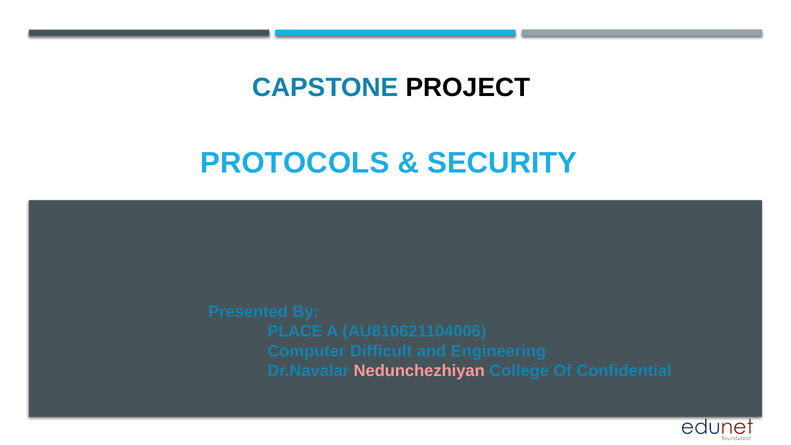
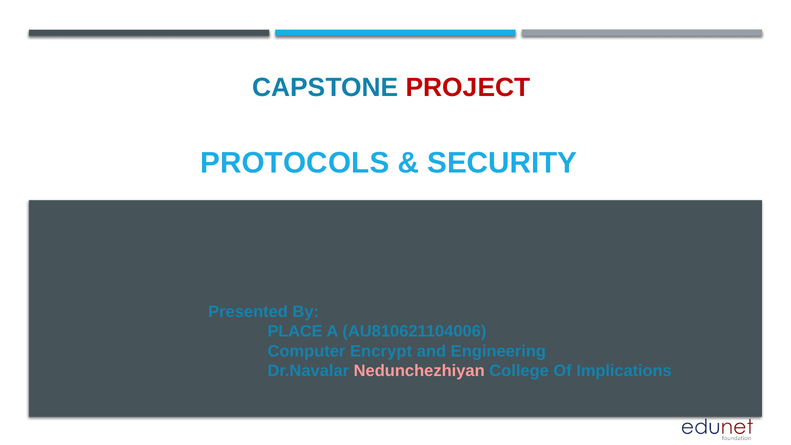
PROJECT colour: black -> red (468, 88)
Difficult: Difficult -> Encrypt (381, 351)
Confidential: Confidential -> Implications (624, 371)
